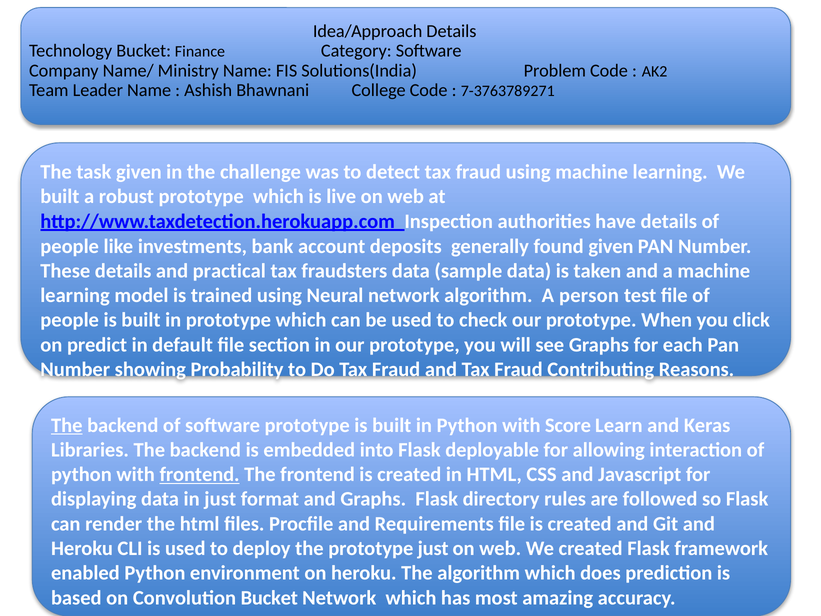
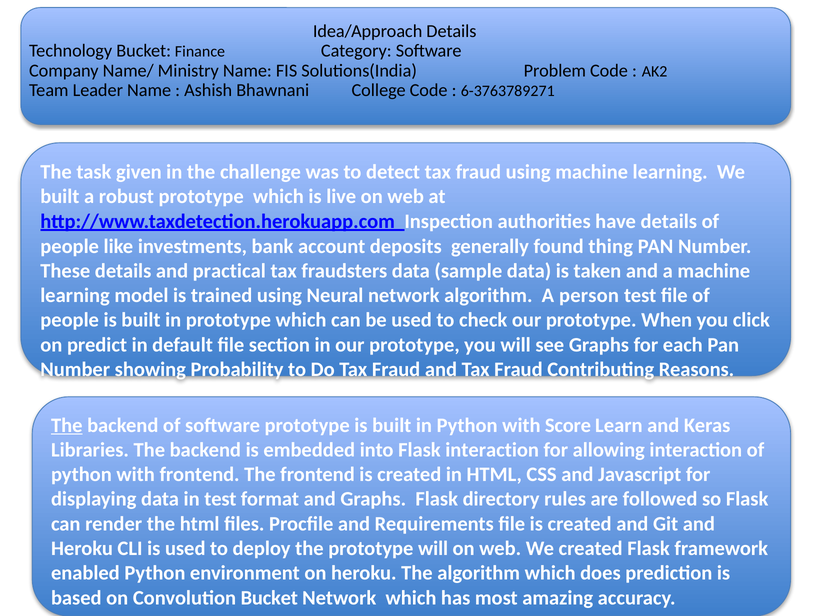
7-3763789271: 7-3763789271 -> 6-3763789271 (508, 91)
found given: given -> thing (611, 246)
Flask deployable: deployable -> interaction (492, 450)
frontend underline: present -> none (200, 474)
in just: just -> test (220, 499)
prototype just: just -> will (433, 548)
